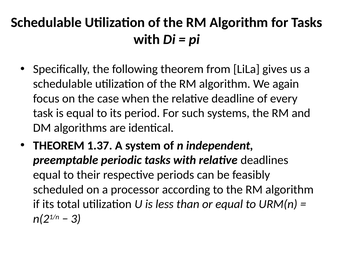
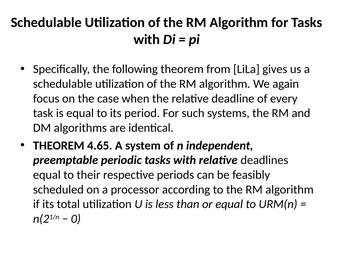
1.37: 1.37 -> 4.65 (100, 146)
3: 3 -> 0 (76, 219)
